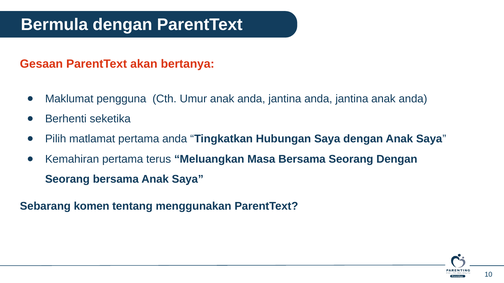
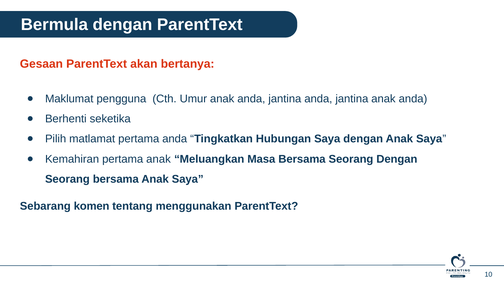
pertama terus: terus -> anak (159, 159)
